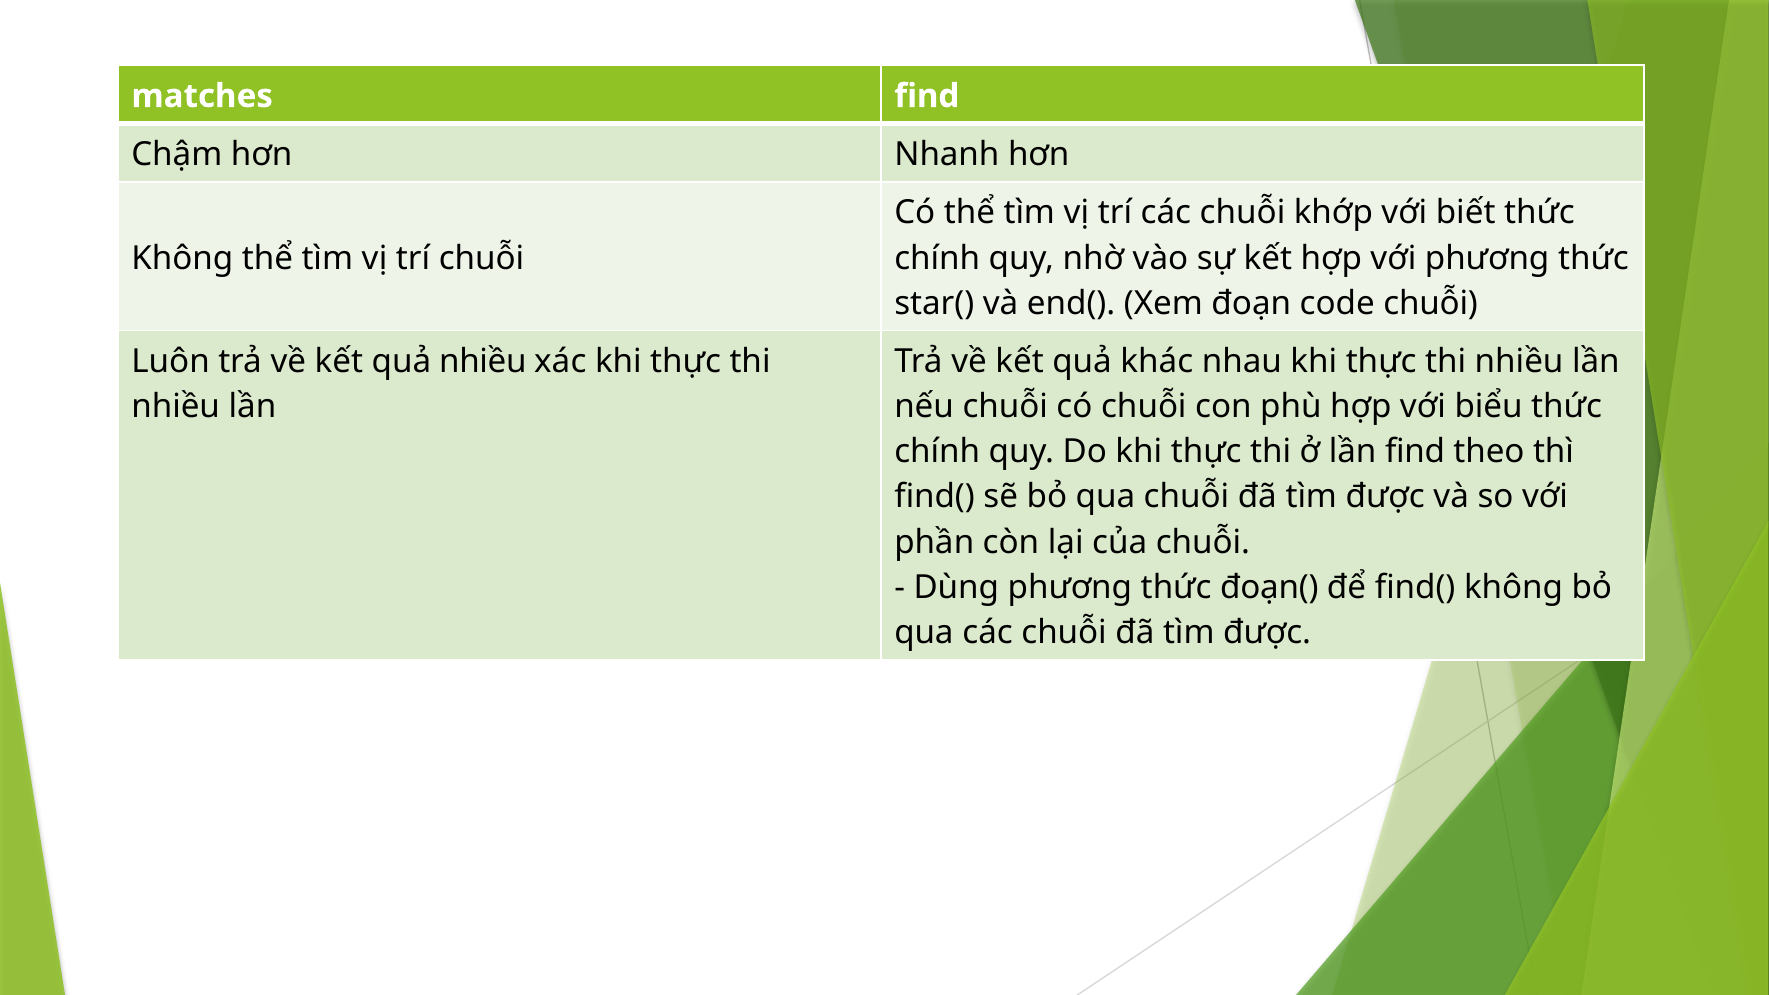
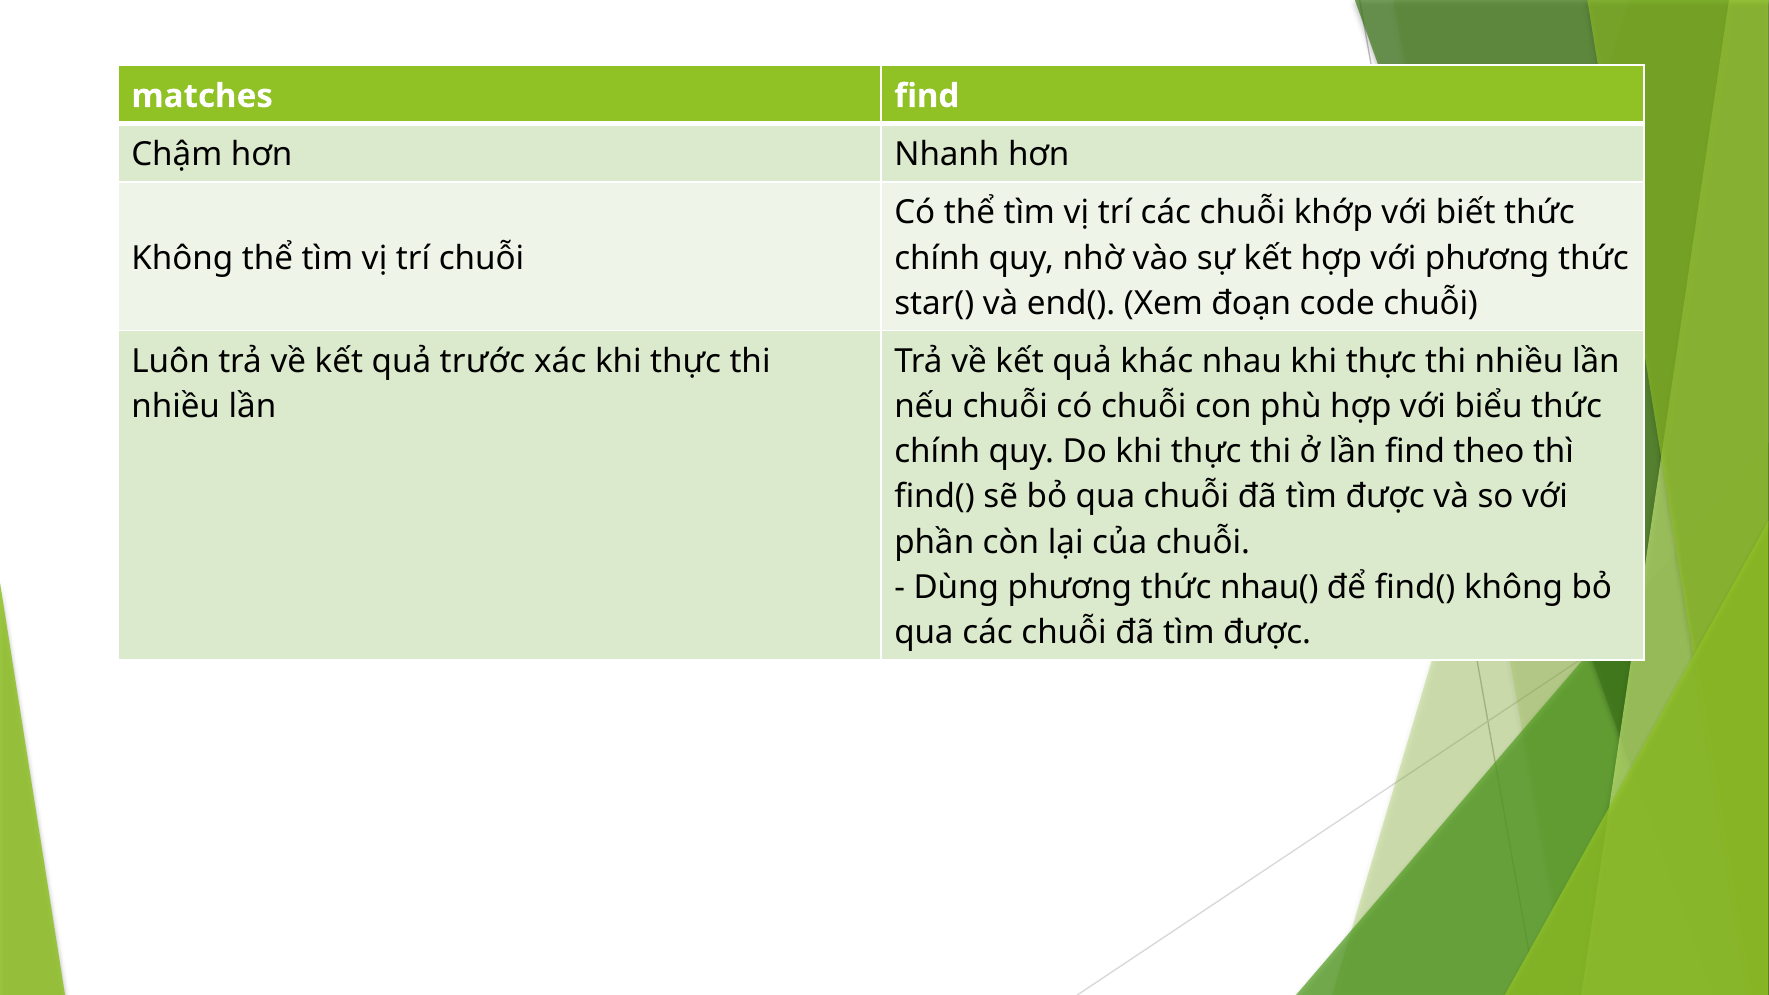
quả nhiều: nhiều -> trước (483, 362)
đoạn(: đoạn( -> nhau( (1269, 587)
